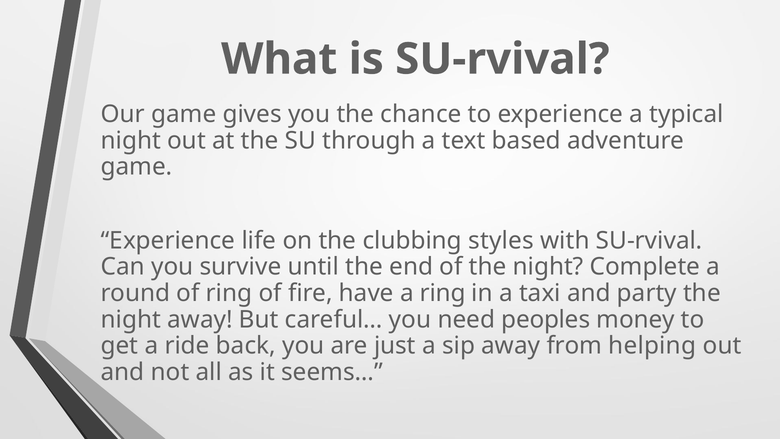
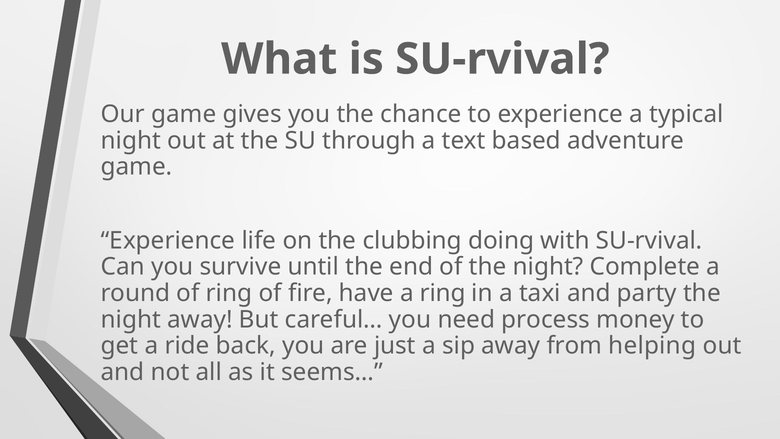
styles: styles -> doing (501, 240)
peoples: peoples -> process (546, 319)
